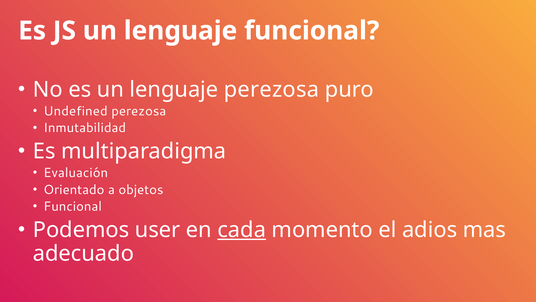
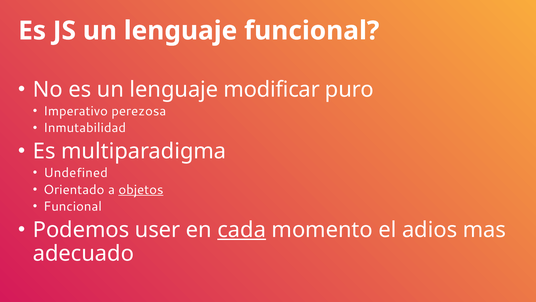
lenguaje perezosa: perezosa -> modificar (272, 89)
Undefined: Undefined -> Imperativo (76, 111)
Evaluación: Evaluación -> Undefined (76, 173)
objetos underline: none -> present (141, 189)
